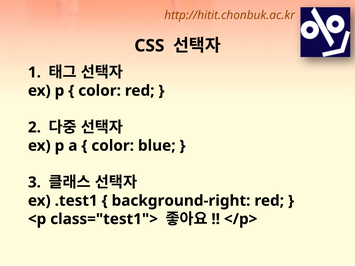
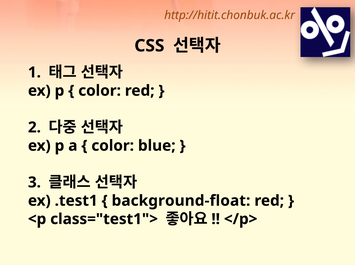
background-right: background-right -> background-float (181, 201)
